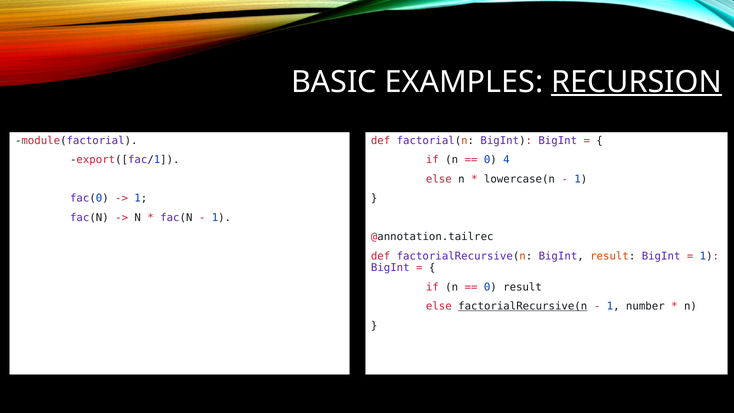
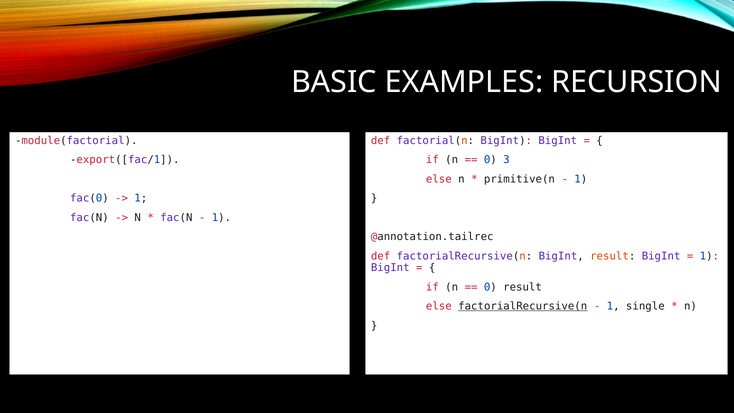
RECURSION underline: present -> none (637, 82)
4: 4 -> 3 (506, 160)
lowercase(n: lowercase(n -> primitive(n (519, 179)
number: number -> single (645, 306)
